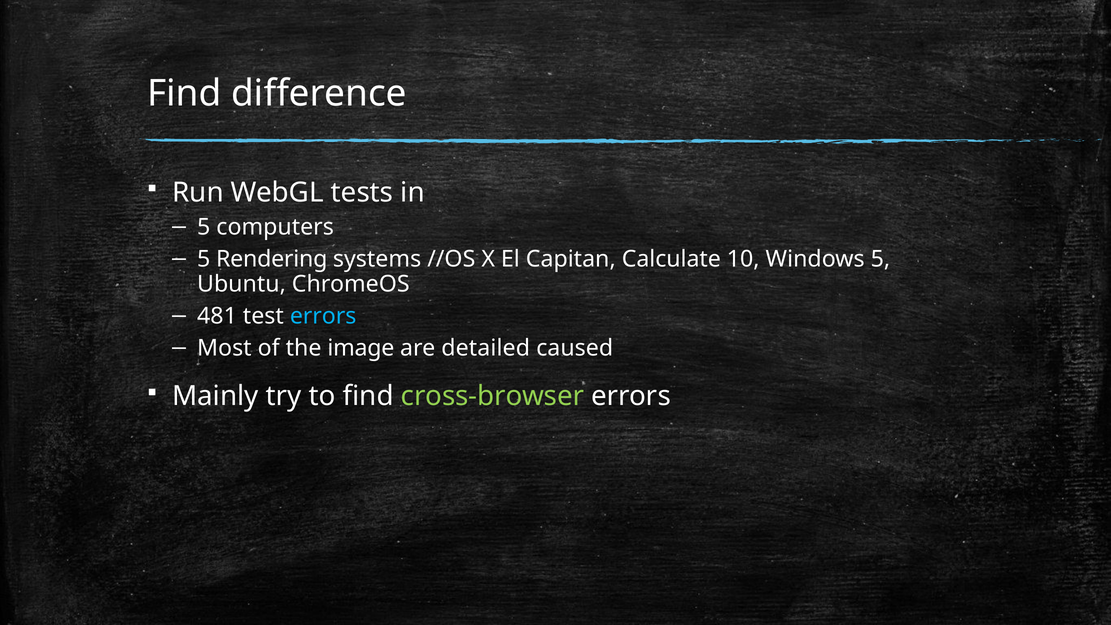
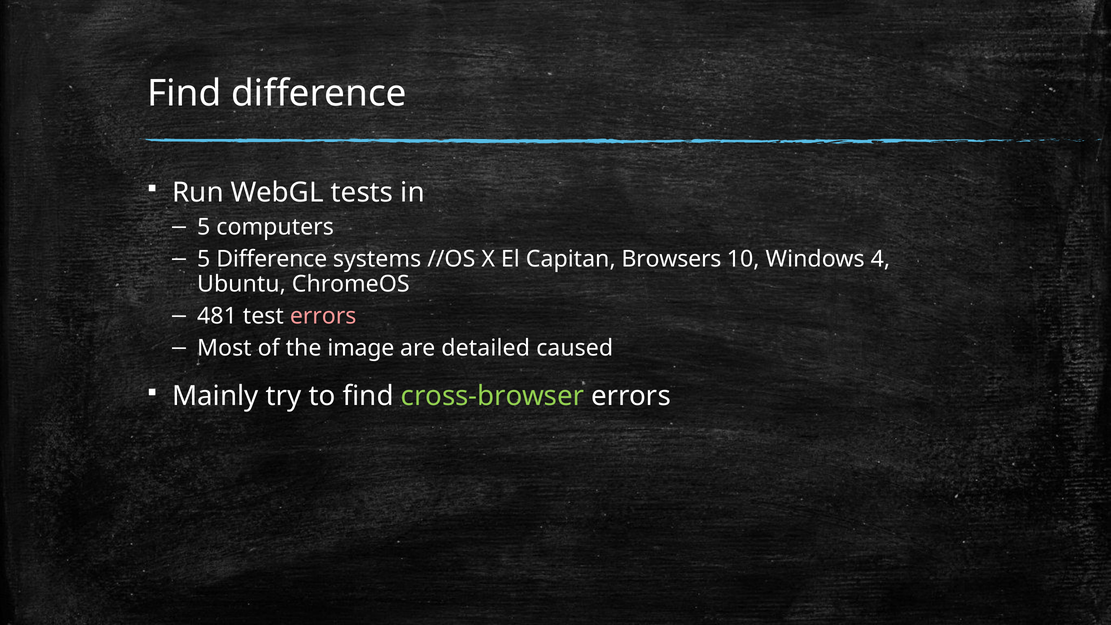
5 Rendering: Rendering -> Difference (272, 259)
Calculate: Calculate -> Browsers (671, 259)
Windows 5: 5 -> 4 (880, 259)
errors colour: light blue -> pink (323, 316)
